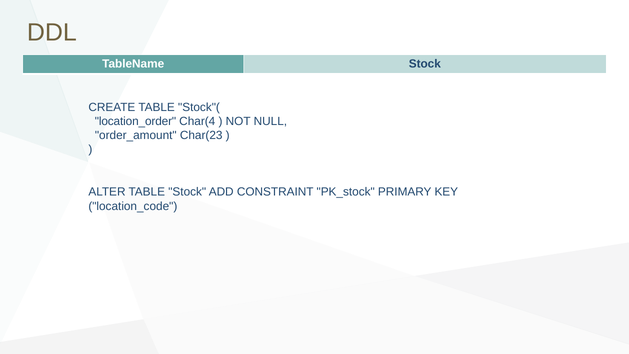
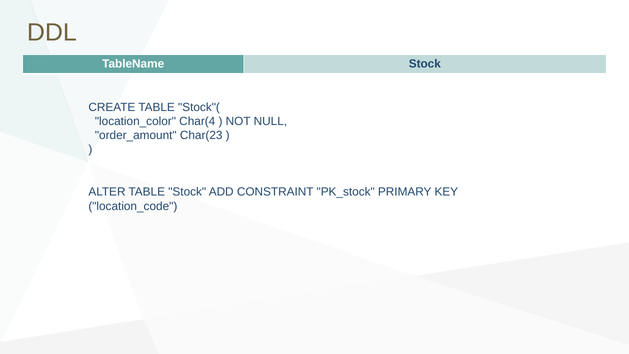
location_order: location_order -> location_color (135, 121)
